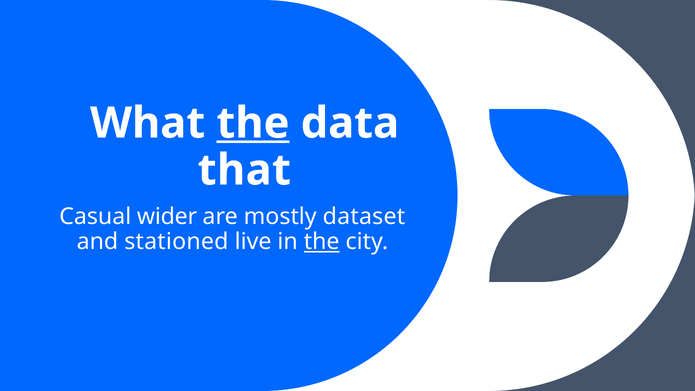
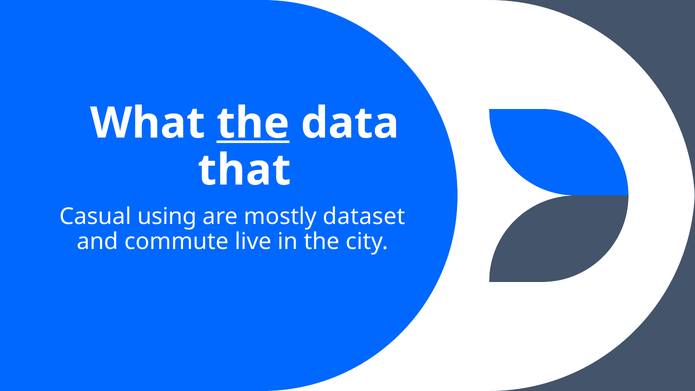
wider: wider -> using (167, 217)
stationed: stationed -> commute (176, 242)
the underline: present -> none (322, 242)
